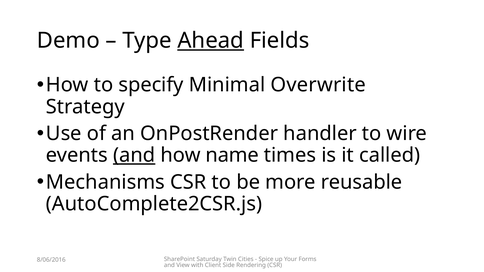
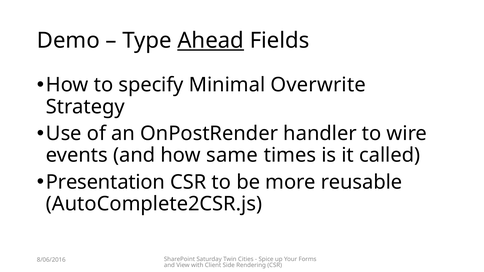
and underline: present -> none (134, 155)
name: name -> same (232, 155)
Mechanisms: Mechanisms -> Presentation (106, 182)
